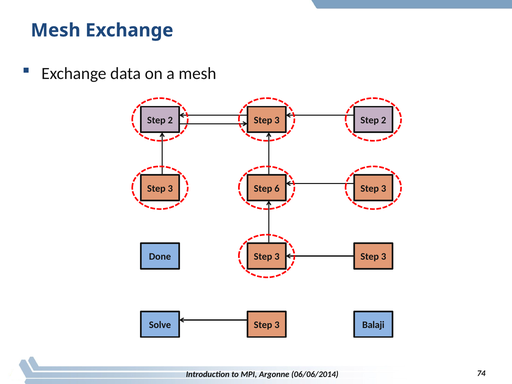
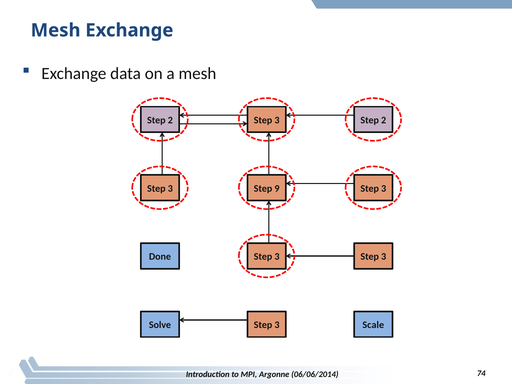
6: 6 -> 9 (277, 188)
Balaji: Balaji -> Scale (373, 325)
